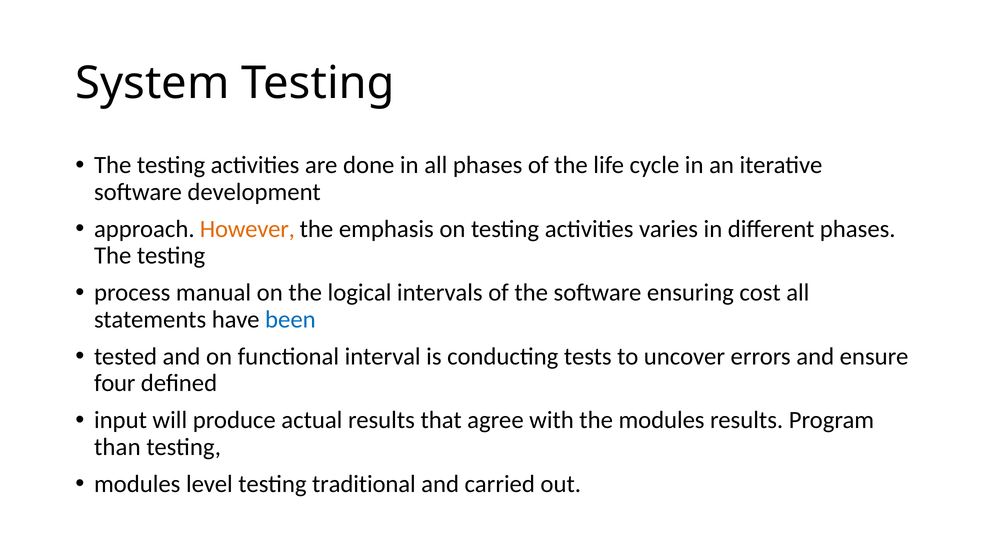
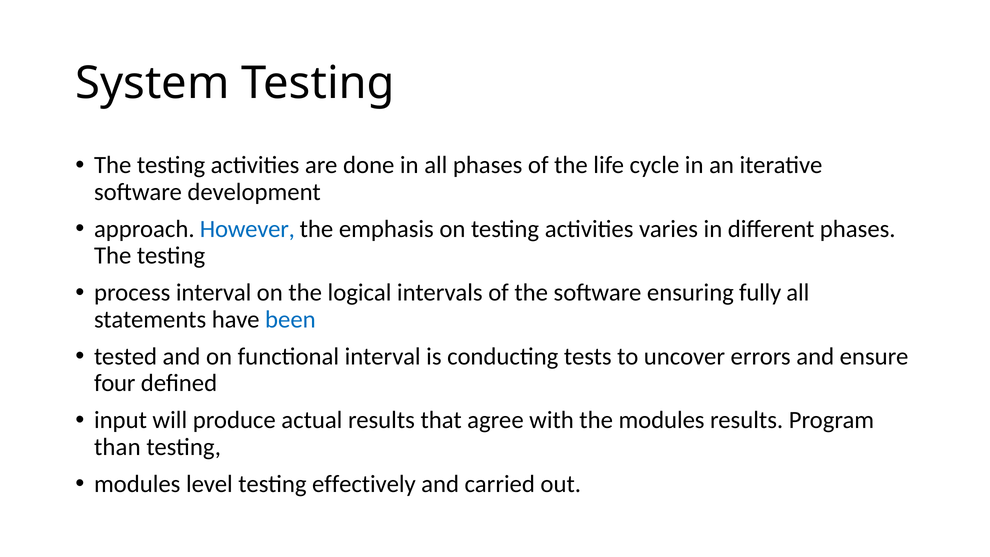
However colour: orange -> blue (247, 229)
process manual: manual -> interval (214, 293)
cost: cost -> fully (760, 293)
traditional: traditional -> effectively (364, 484)
